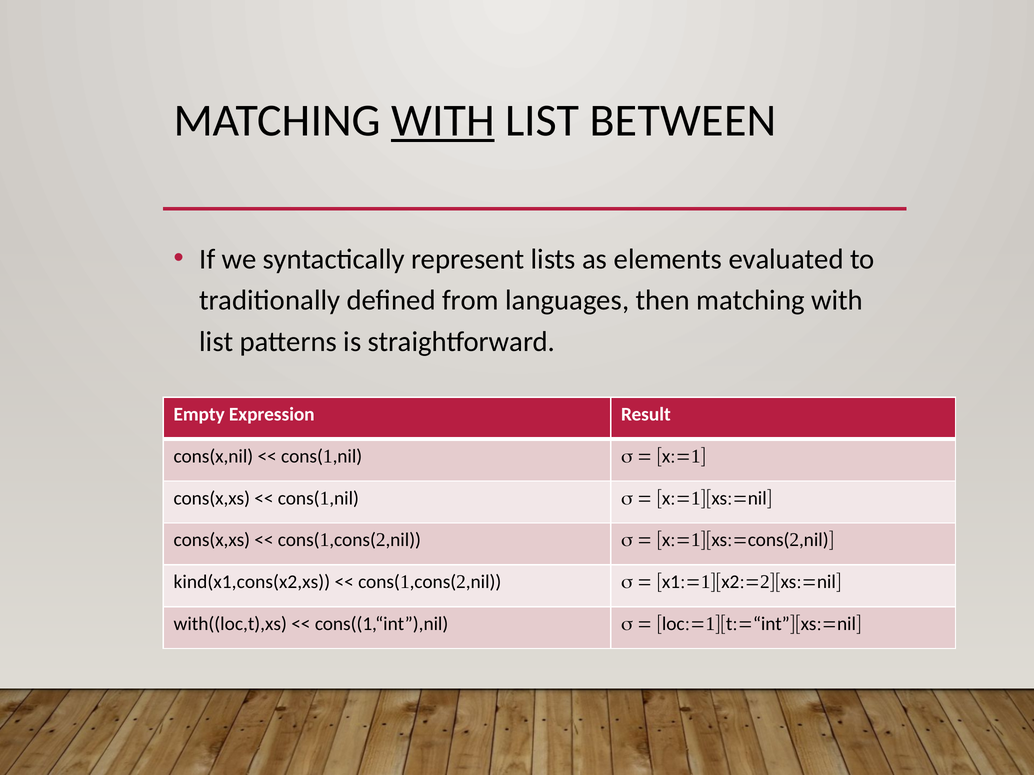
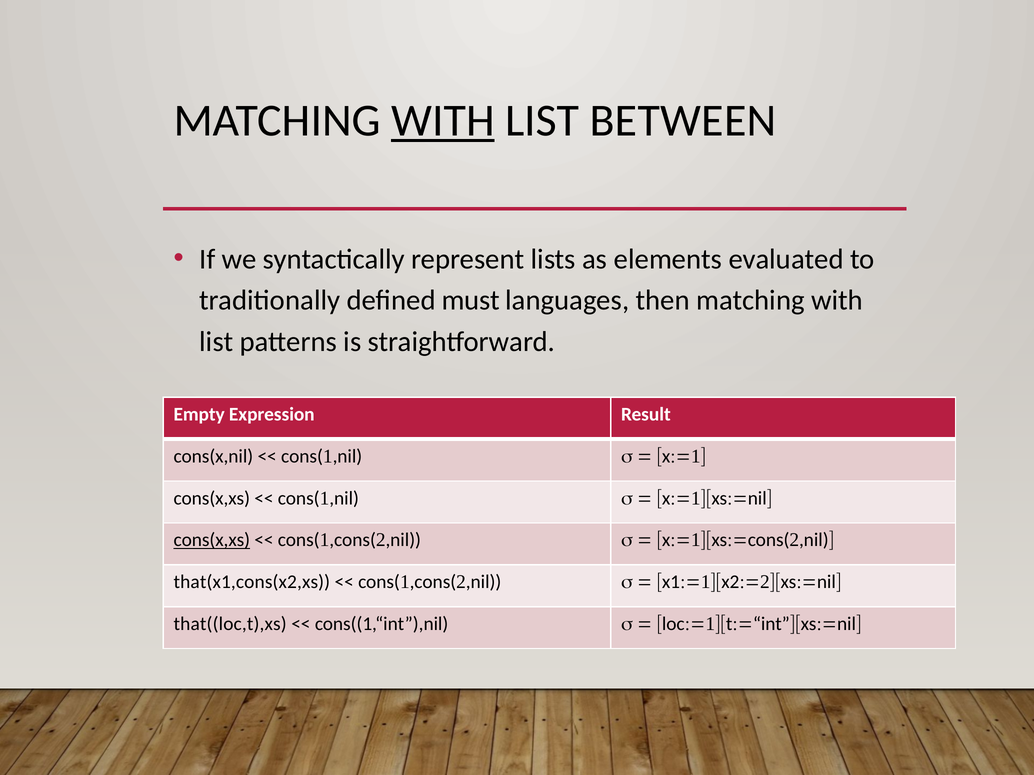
from: from -> must (471, 301)
cons(x,xs underline: none -> present (212, 540)
kind(x1,cons(x2,xs: kind(x1,cons(x2,xs -> that(x1,cons(x2,xs (252, 582)
with((loc,t),xs: with((loc,t),xs -> that((loc,t),xs (230, 624)
